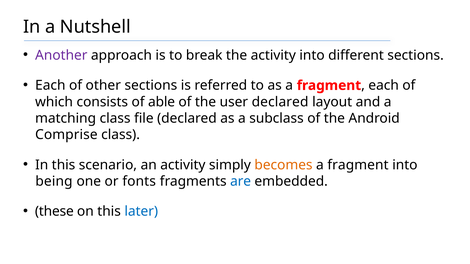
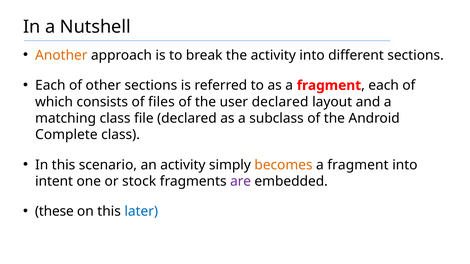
Another colour: purple -> orange (61, 55)
able: able -> files (161, 102)
Comprise: Comprise -> Complete (66, 135)
being: being -> intent (54, 182)
fonts: fonts -> stock (139, 182)
are colour: blue -> purple (241, 182)
